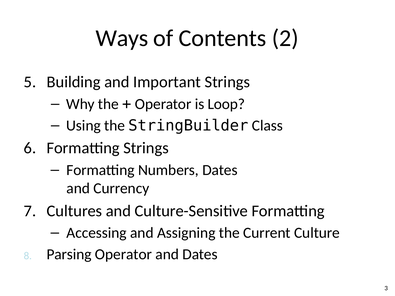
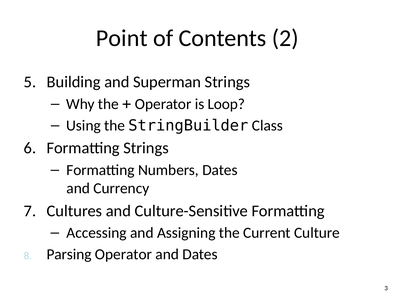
Ways: Ways -> Point (122, 38)
Important: Important -> Superman (167, 82)
